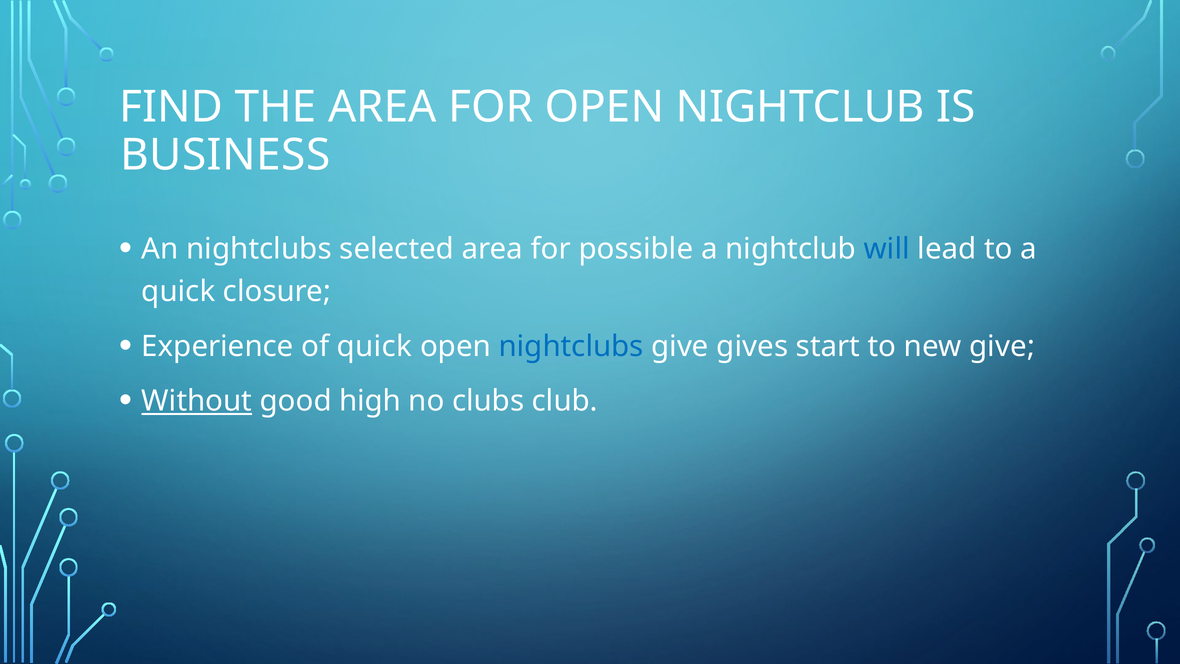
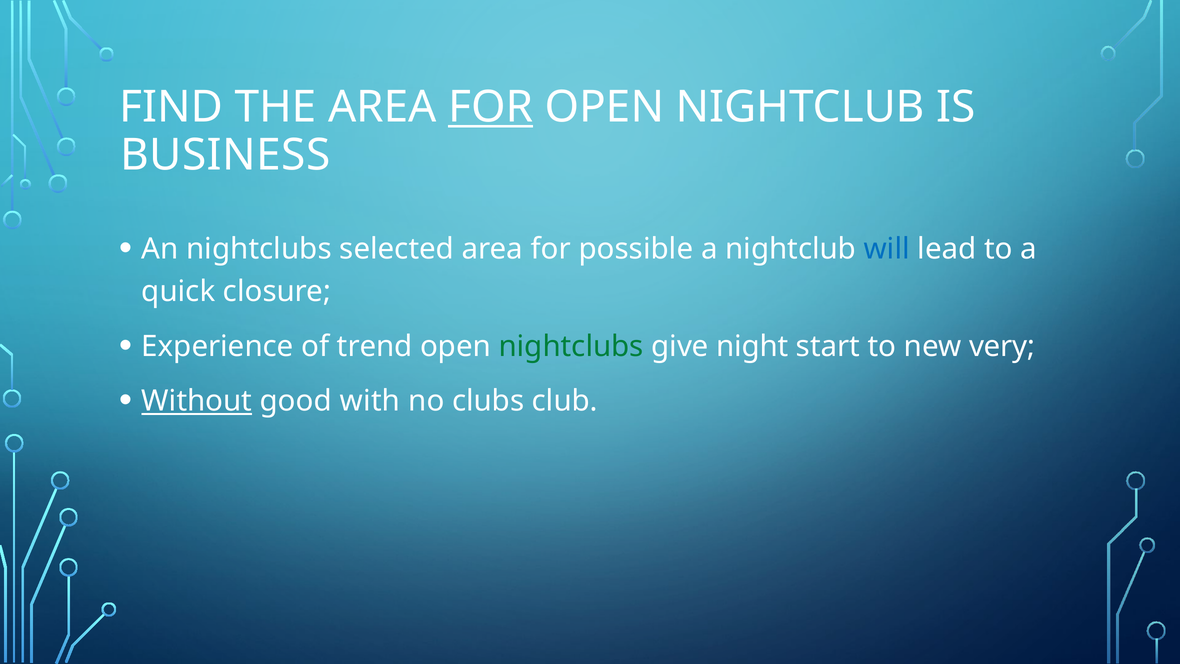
FOR underline: none -> present (491, 107)
of quick: quick -> trend (375, 346)
nightclubs colour: blue -> green (571, 346)
gives: gives -> night (752, 346)
new give: give -> very (1002, 346)
high: high -> with (370, 401)
